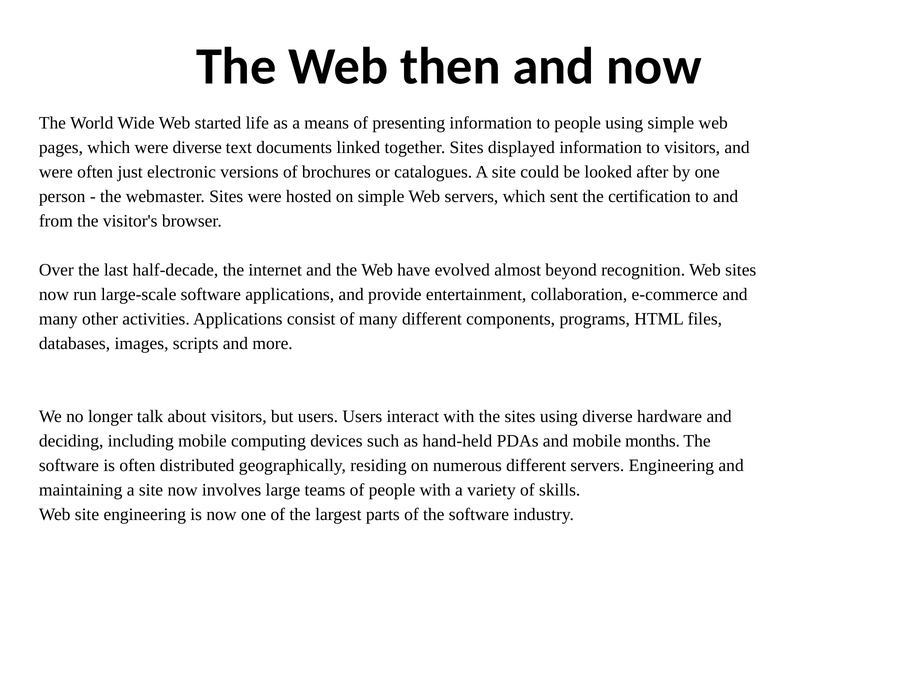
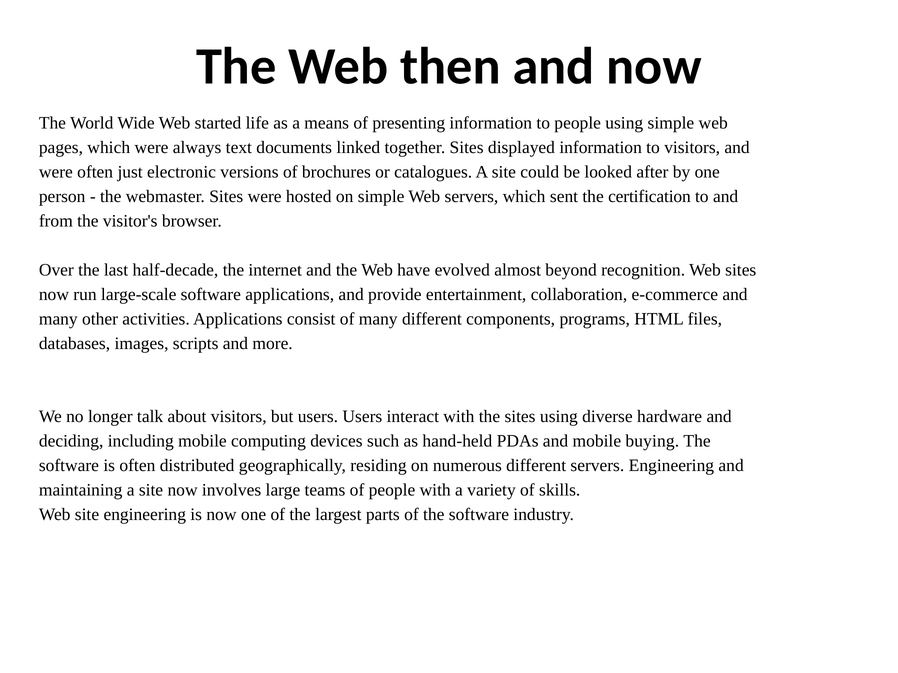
were diverse: diverse -> always (197, 148)
months: months -> buying (652, 442)
